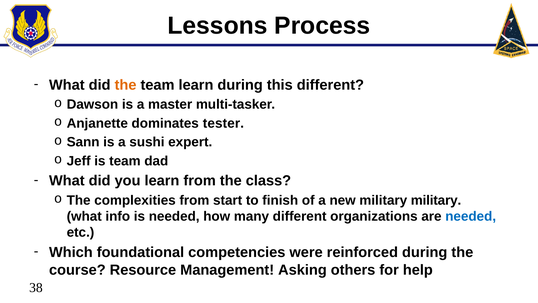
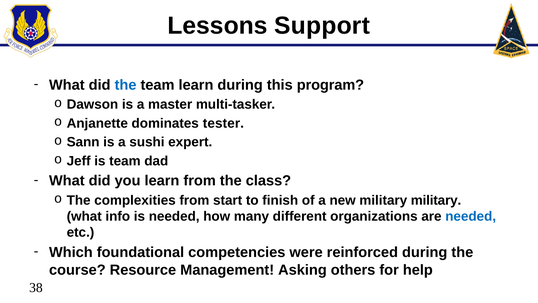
Process: Process -> Support (322, 25)
the colour: orange -> blue (126, 85)
this different: different -> program (330, 85)
